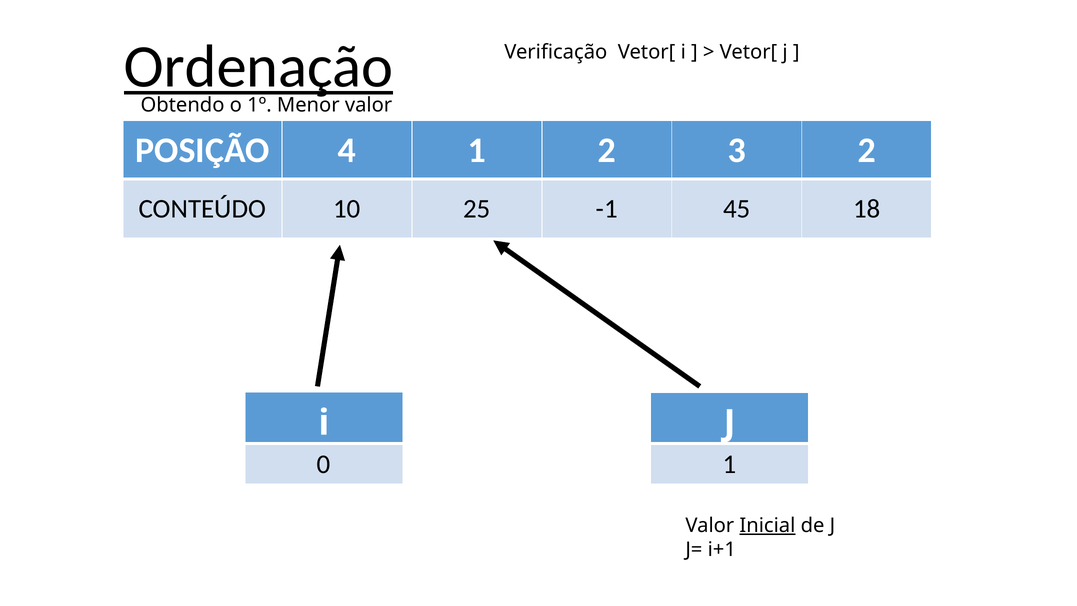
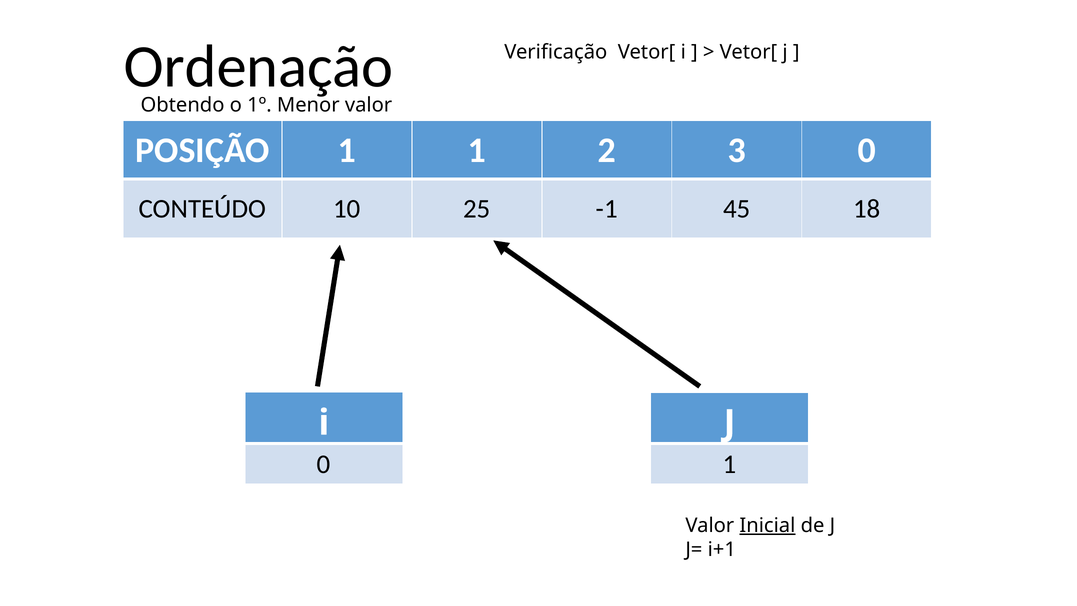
Ordenação underline: present -> none (259, 67)
POSIÇÃO 4: 4 -> 1 (347, 150)
3 2: 2 -> 0 (867, 150)
